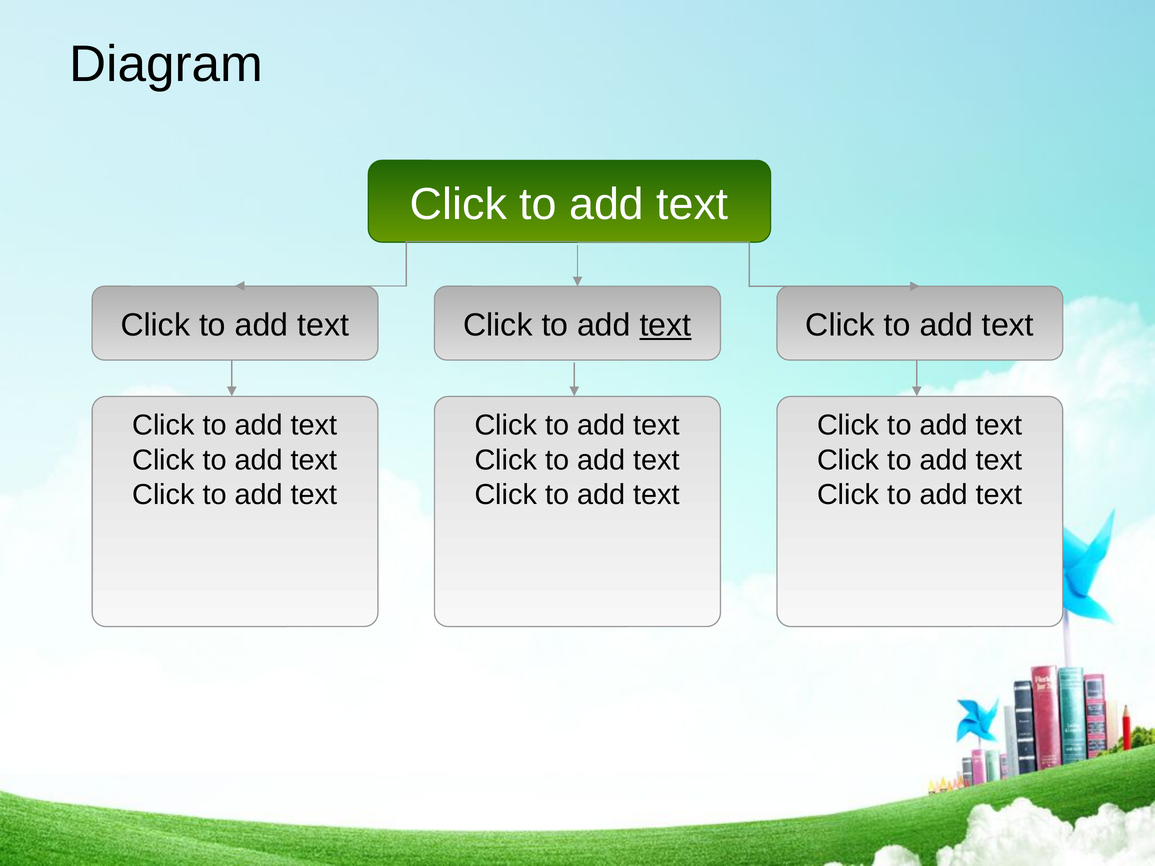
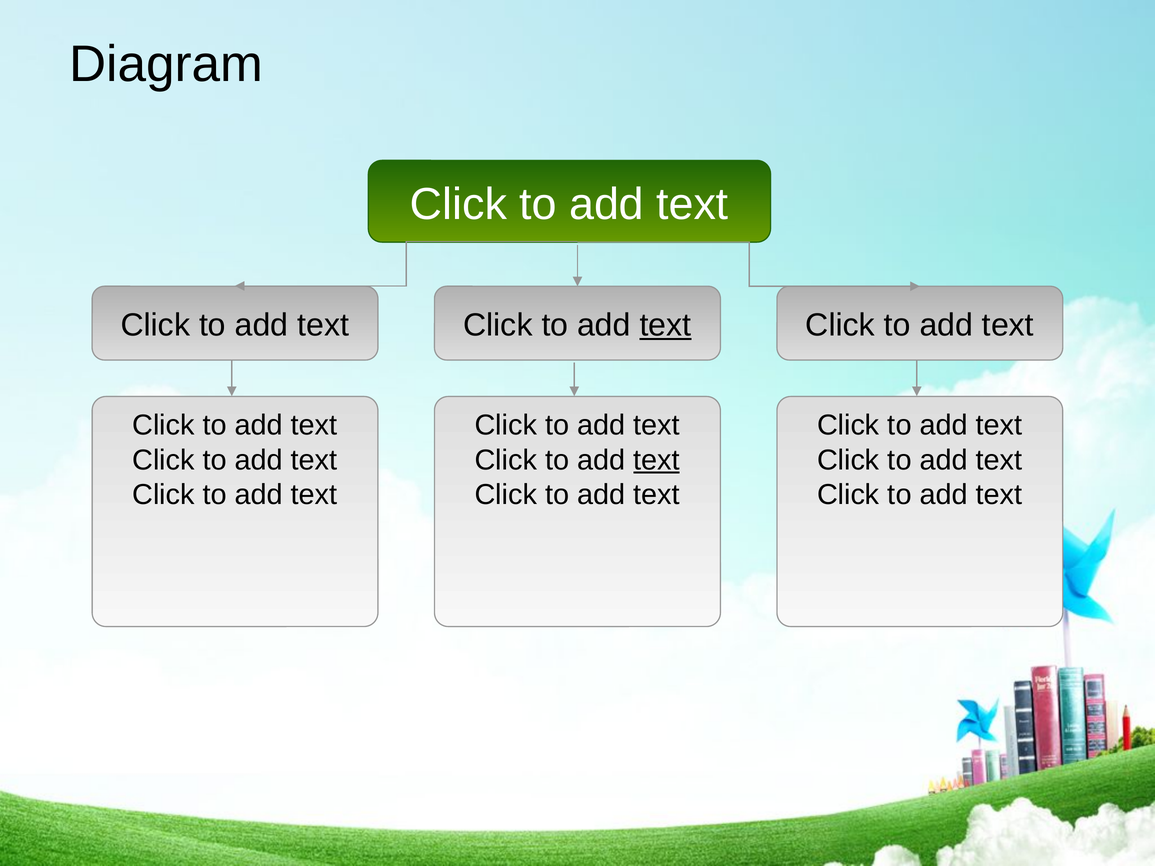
text underline: none -> present (657, 460)
